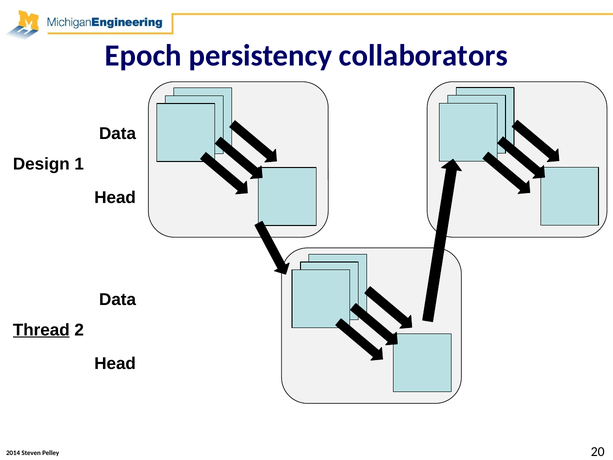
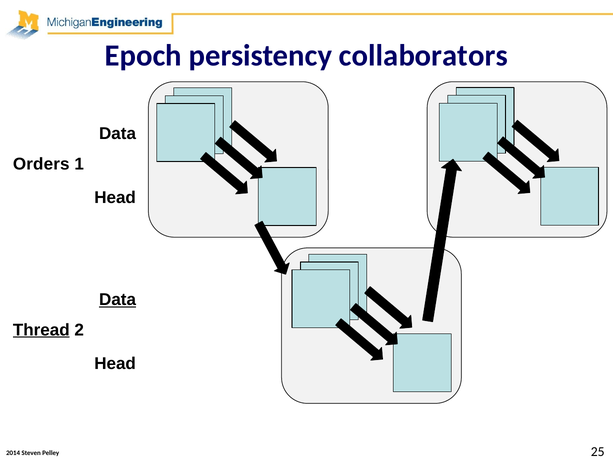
Design: Design -> Orders (41, 164)
Data underline: none -> present (118, 300)
20: 20 -> 25 (598, 451)
